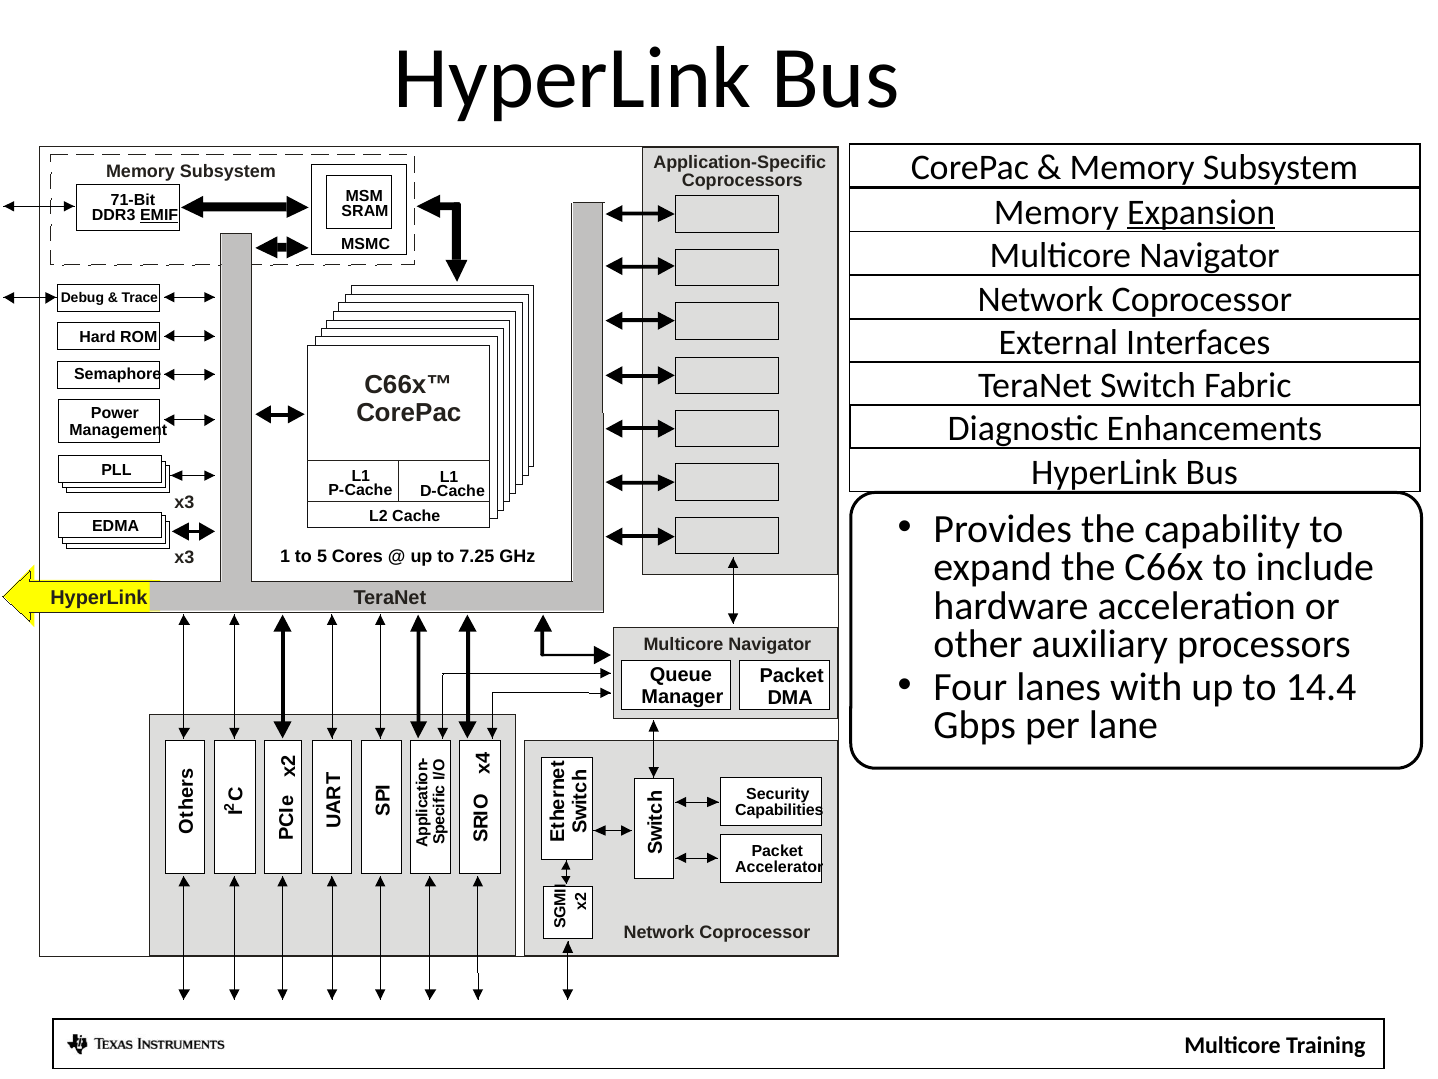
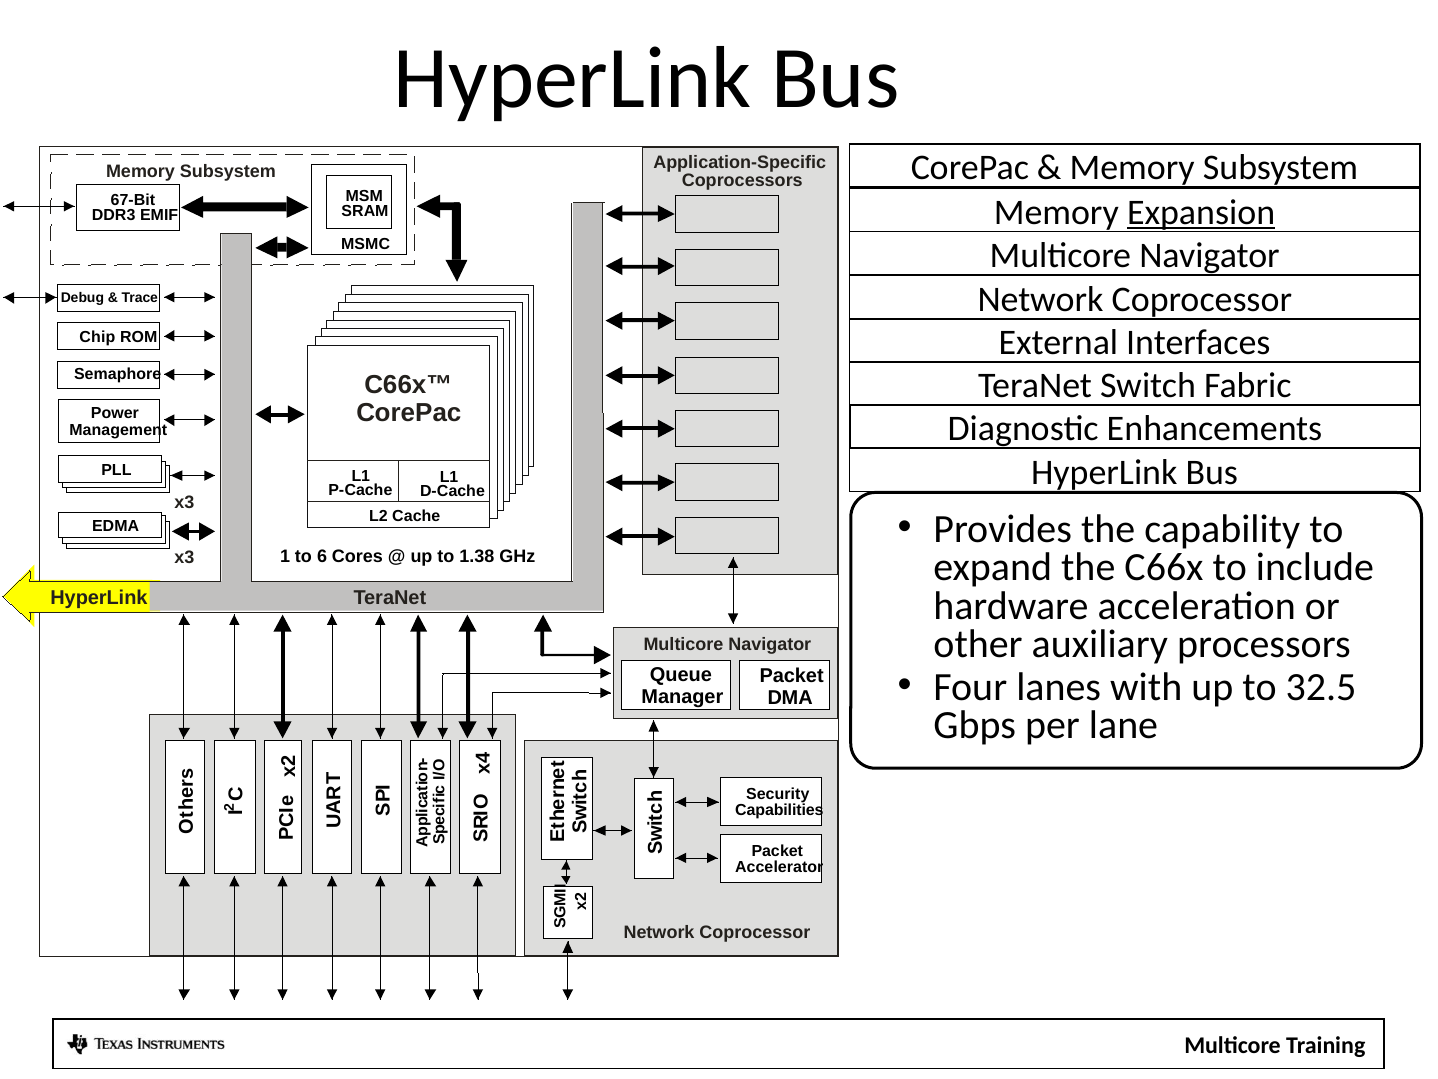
71-Bit: 71-Bit -> 67-Bit (133, 200)
EMIF underline: present -> none (159, 215)
Hard: Hard -> Chip (97, 337)
5: 5 -> 6 (322, 556)
7.25: 7.25 -> 1.38 (477, 556)
14.4: 14.4 -> 32.5 (1321, 687)
